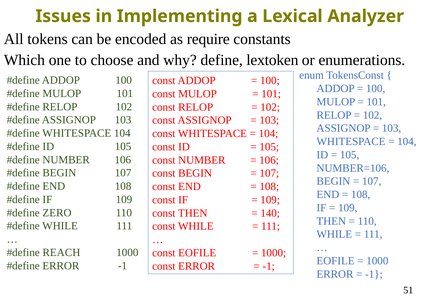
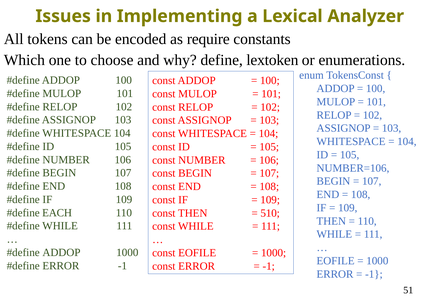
ZERO: ZERO -> EACH (57, 213)
140: 140 -> 510 (270, 213)
REACH: REACH -> ADDOP (61, 252)
